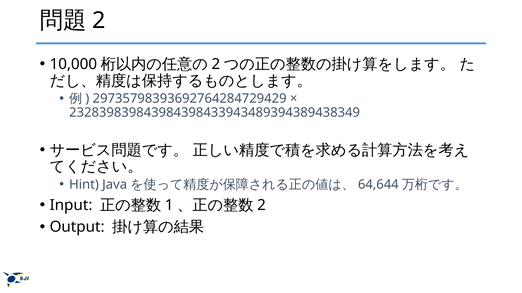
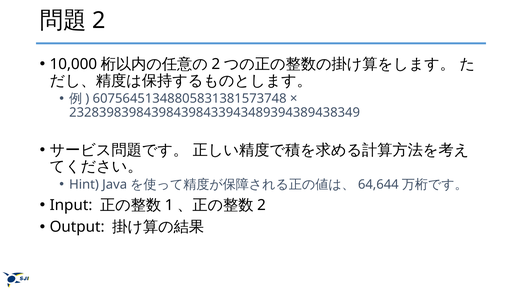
29735798393692764284729429: 29735798393692764284729429 -> 60756451348805831381573748 (190, 99)
